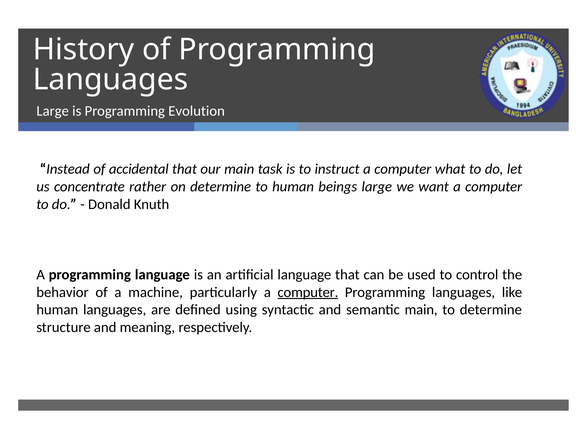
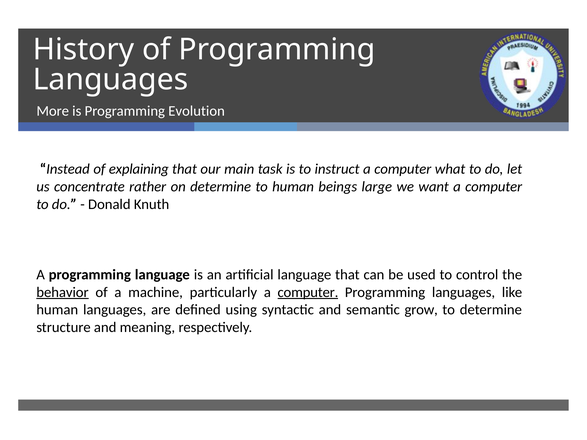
Large: Large -> More (53, 111)
accidental: accidental -> explaining (139, 169)
behavior underline: none -> present (62, 292)
semantic main: main -> grow (421, 310)
